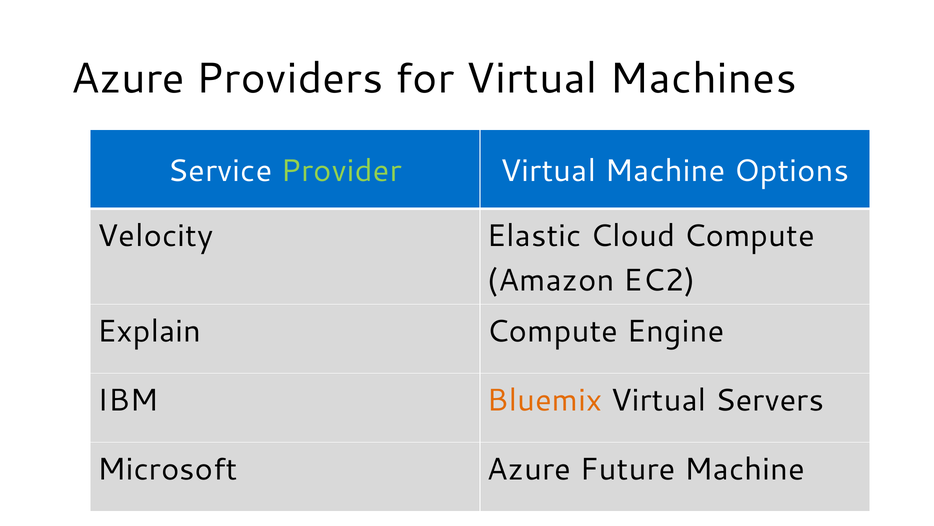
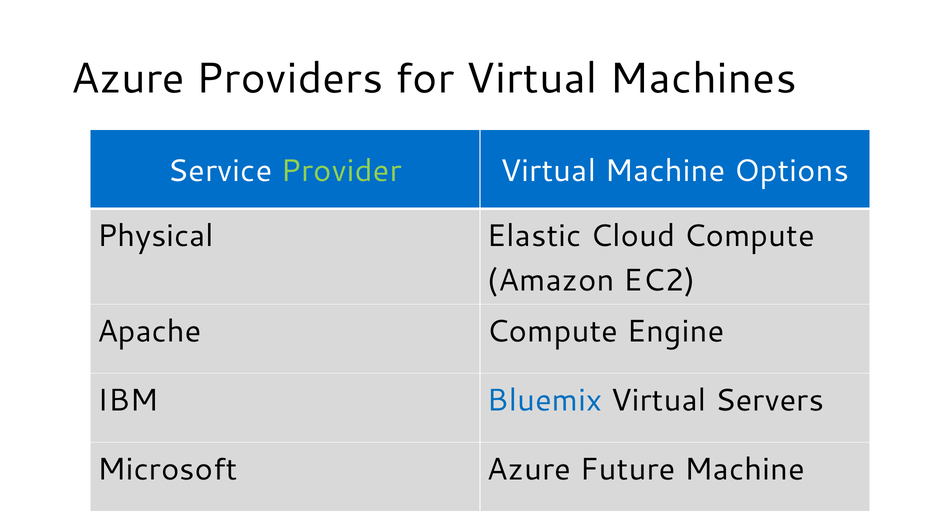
Velocity: Velocity -> Physical (155, 236)
Explain: Explain -> Apache (149, 331)
Bluemix colour: orange -> blue (544, 400)
